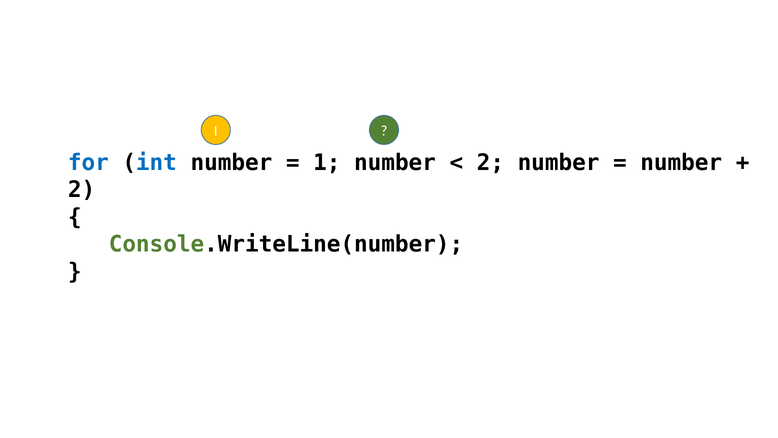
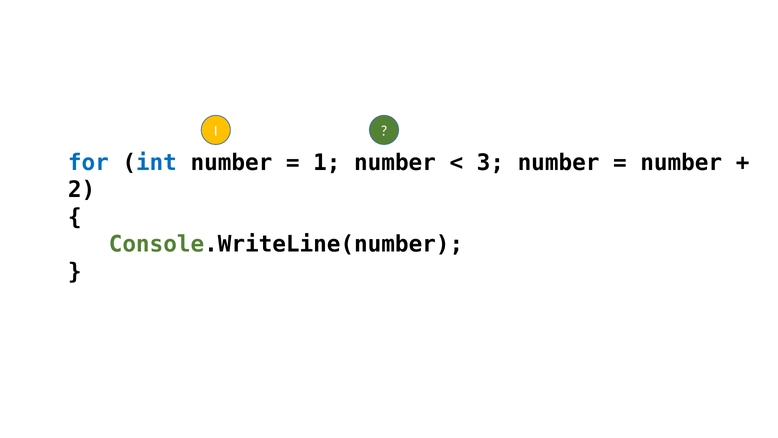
2: 2 -> 3 (490, 162)
